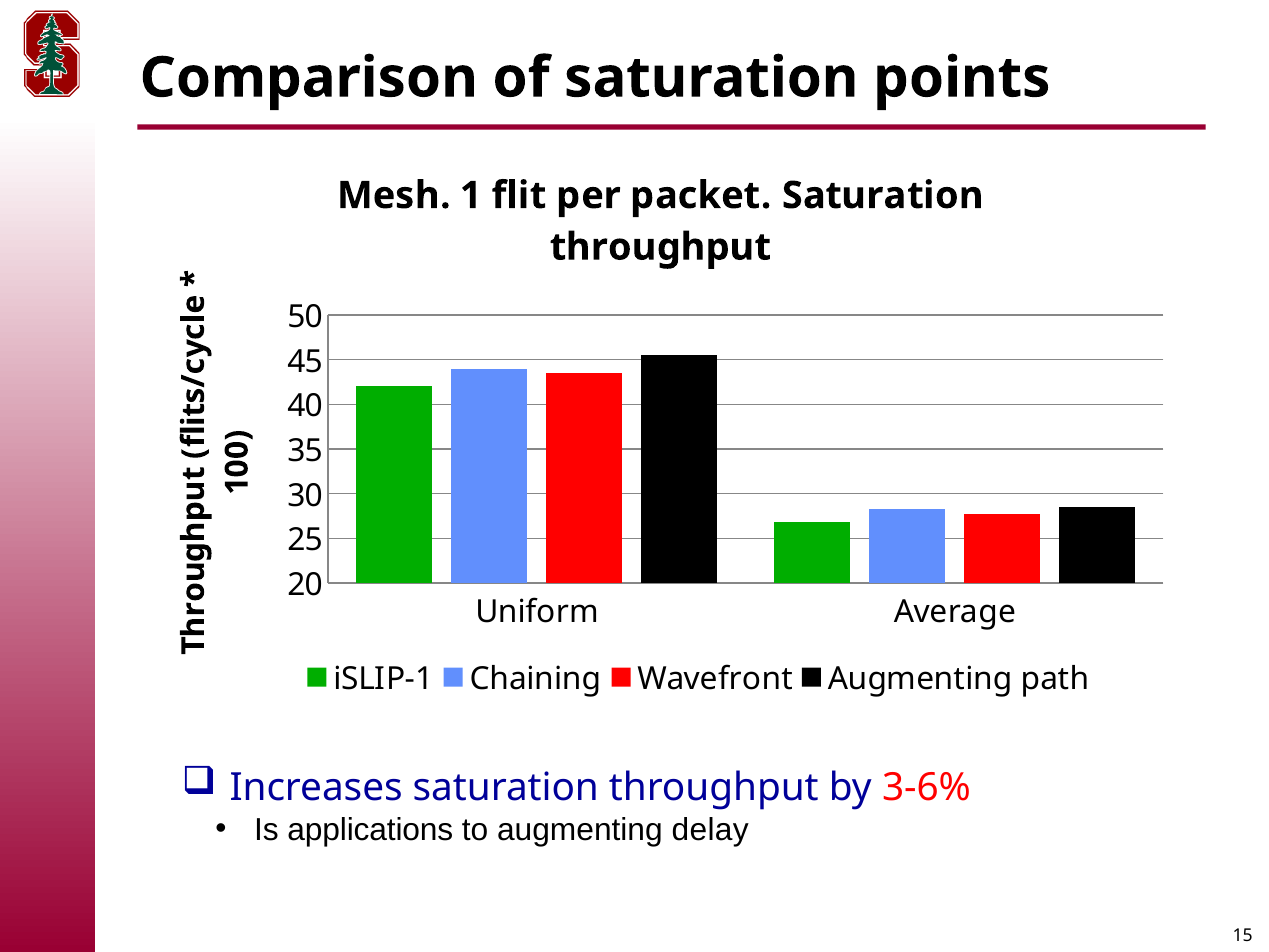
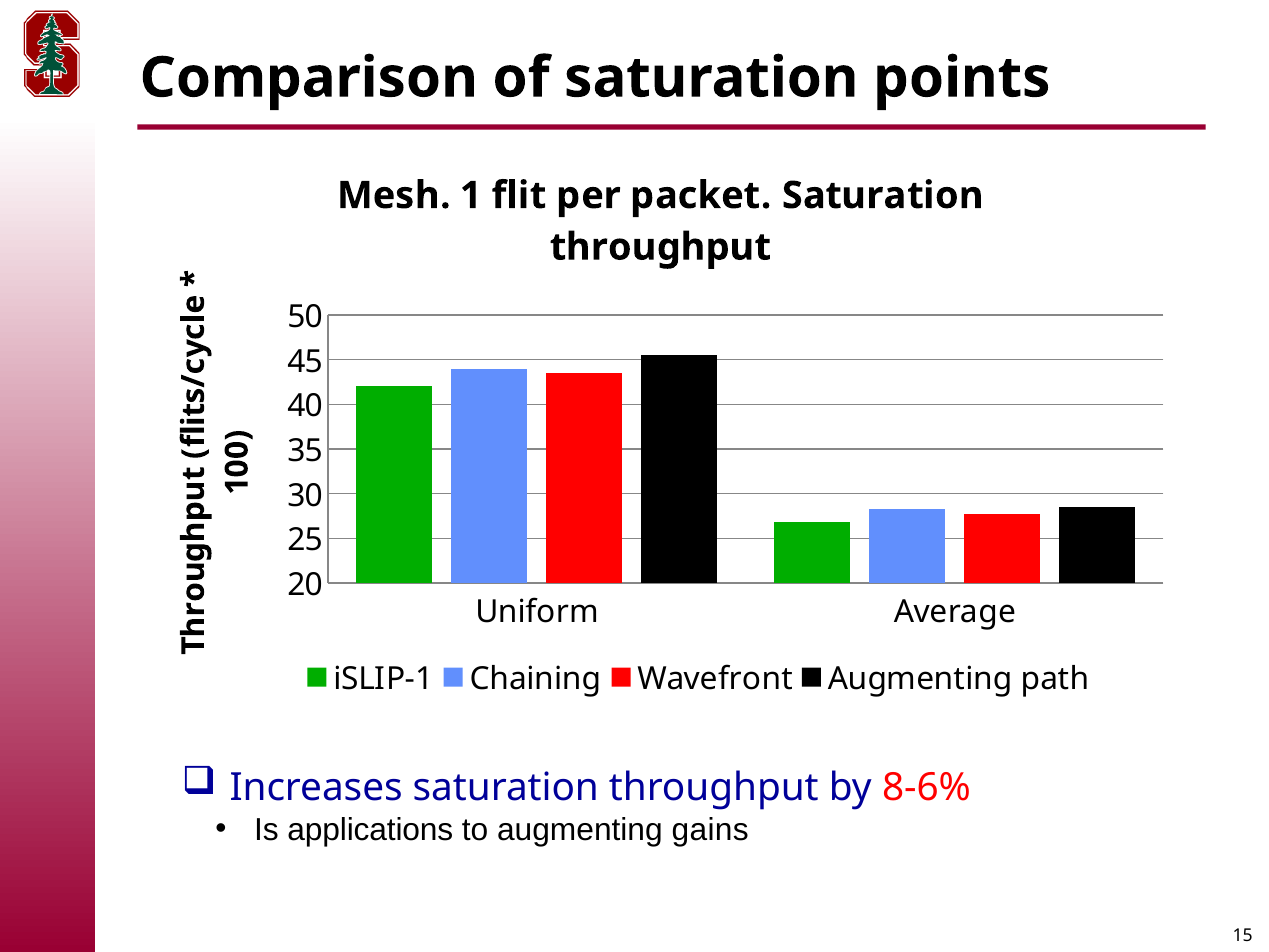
3-6%: 3-6% -> 8-6% (927, 788)
delay: delay -> gains (710, 830)
